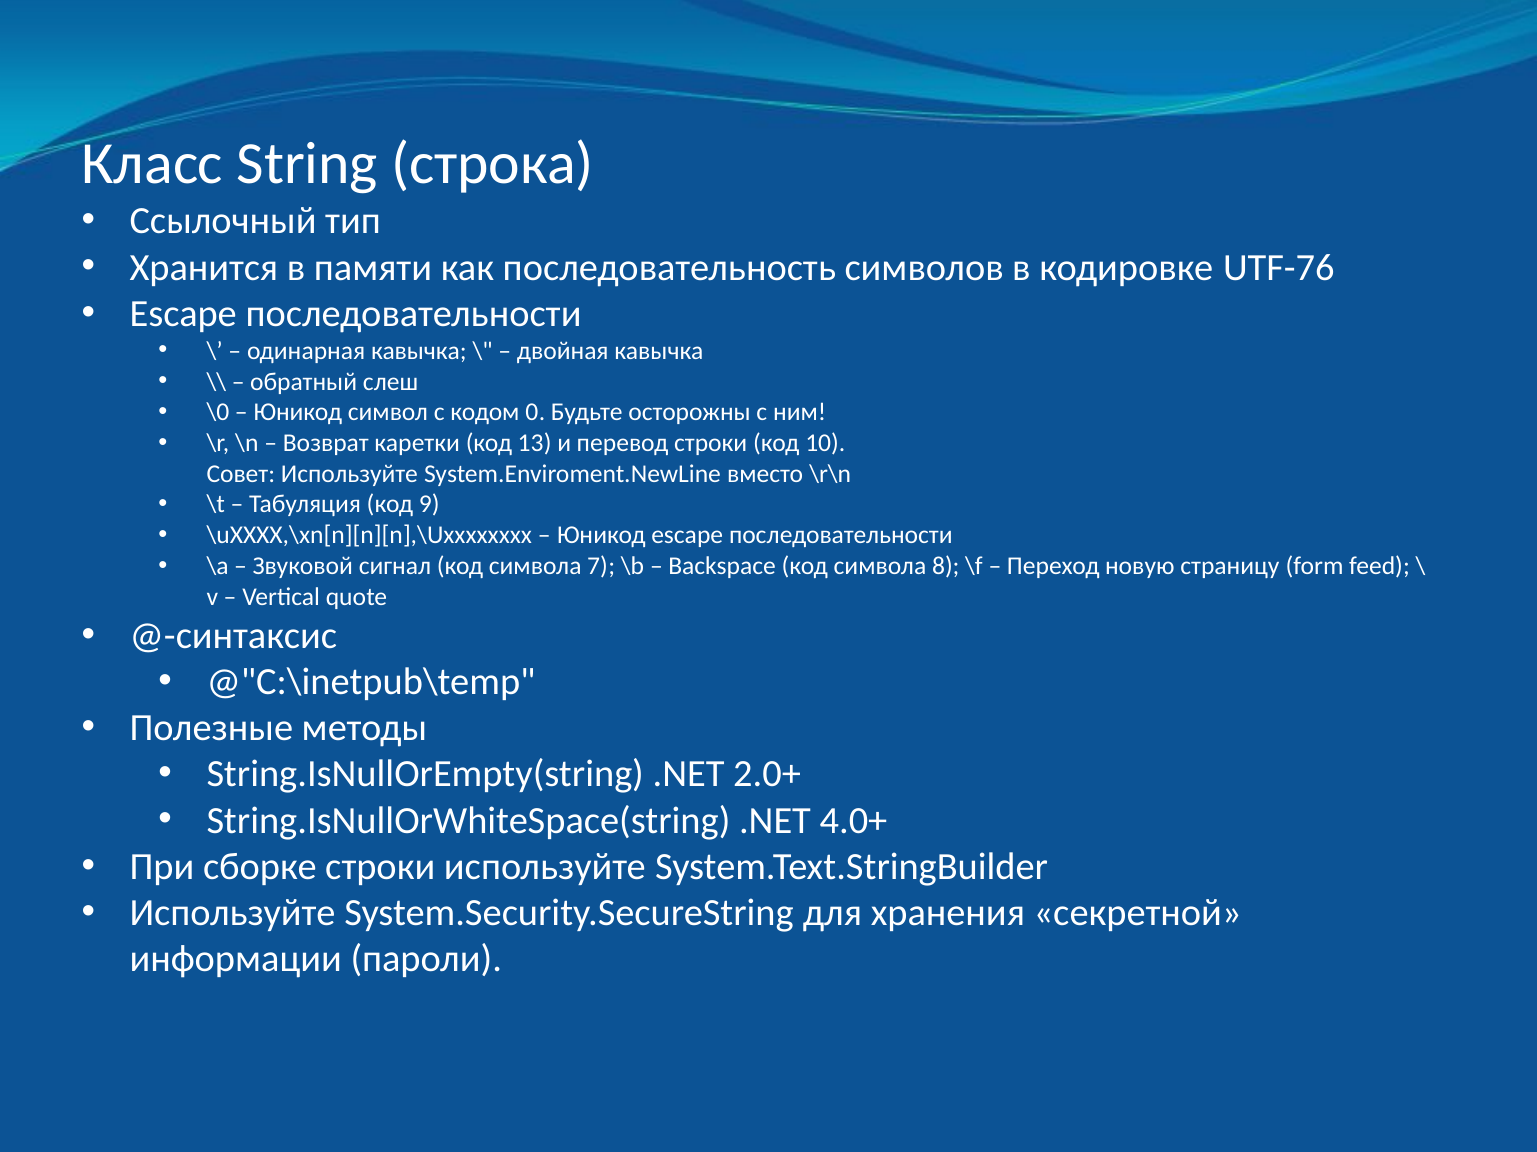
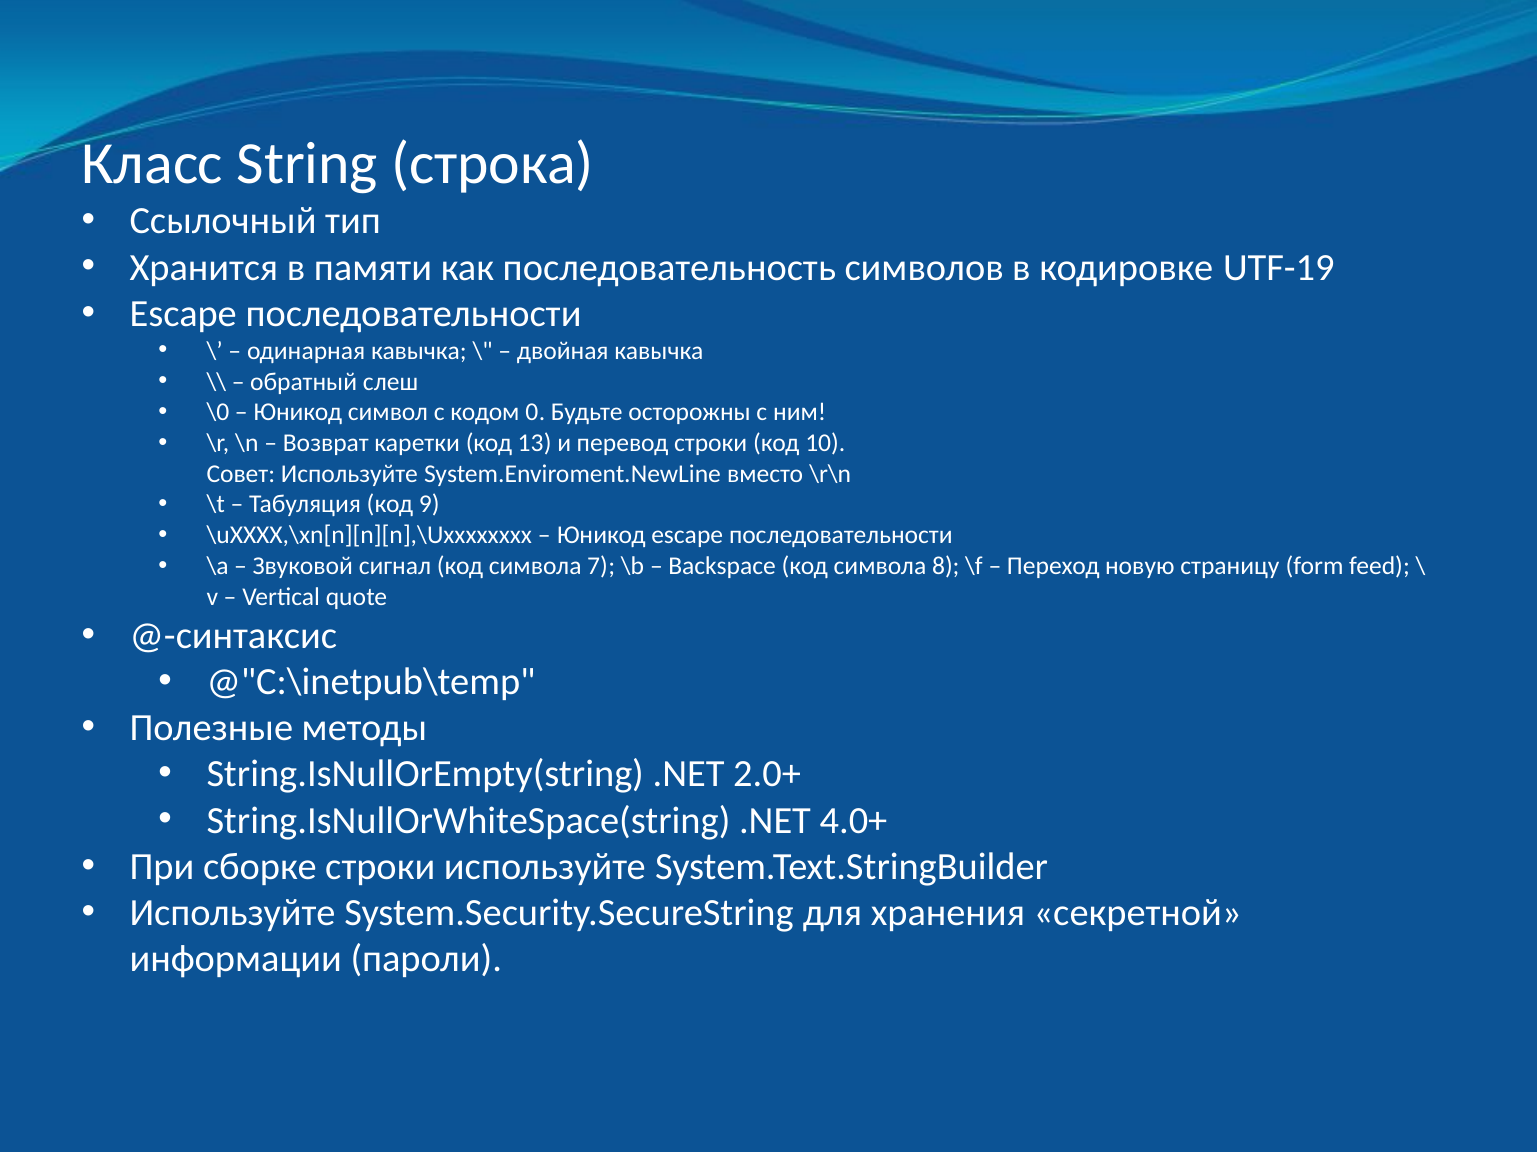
UTF-76: UTF-76 -> UTF-19 (1279, 268)
